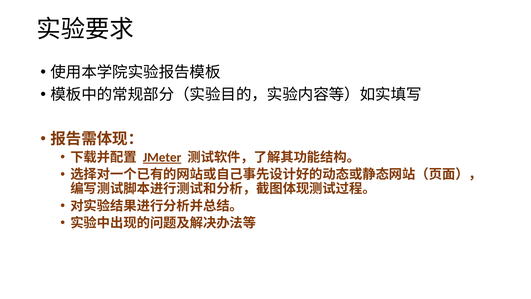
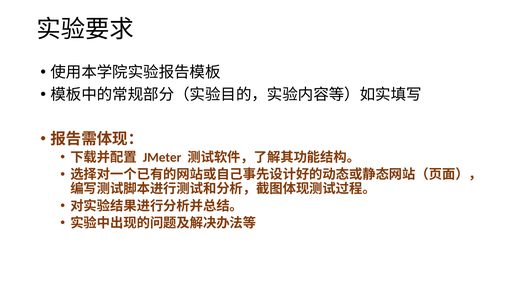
JMeter underline: present -> none (162, 157)
